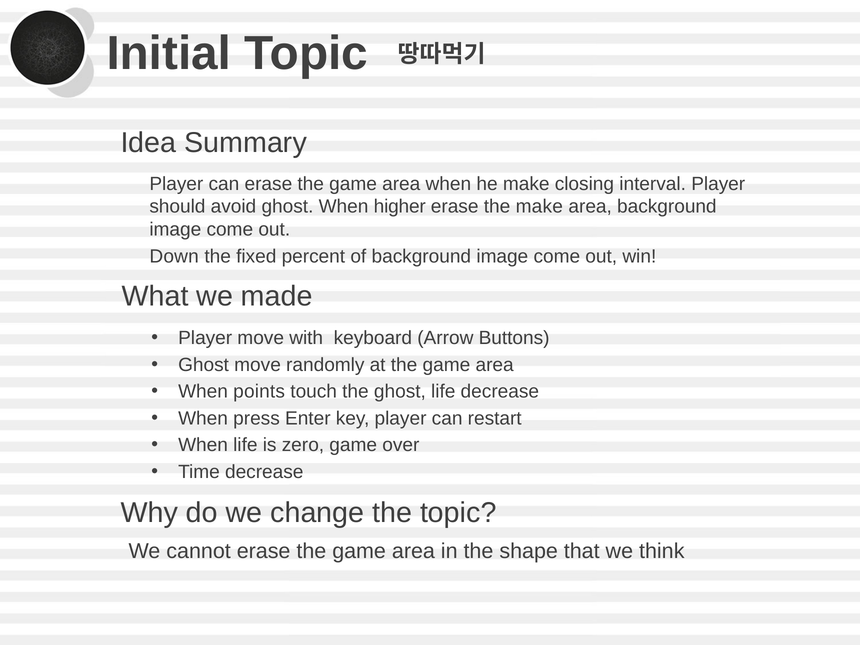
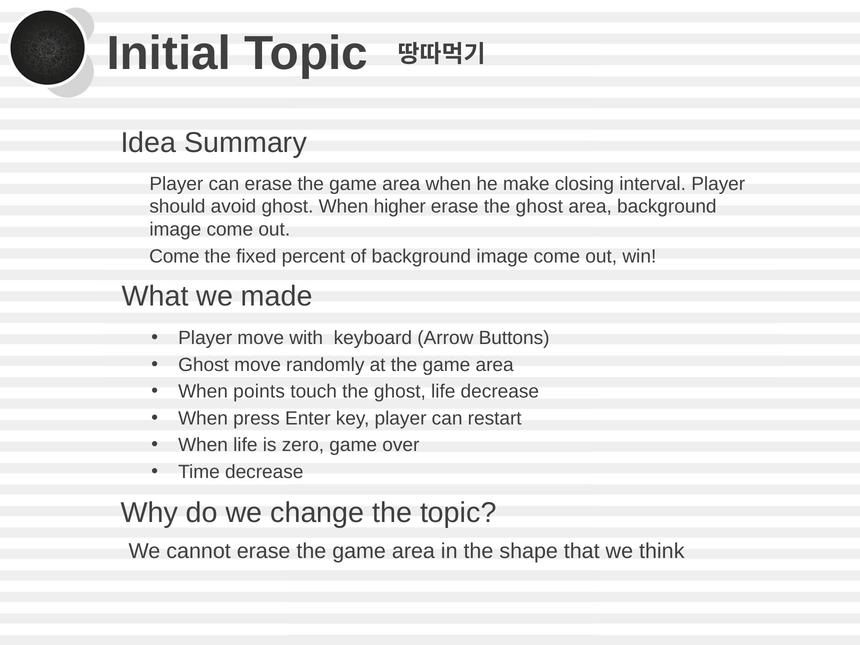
erase the make: make -> ghost (539, 207)
Down: Down -> Come (174, 256)
